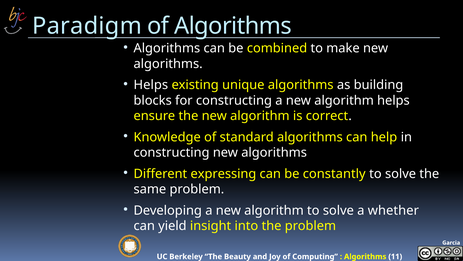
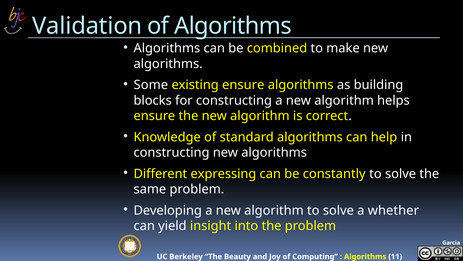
Paradigm: Paradigm -> Validation (87, 26)
Helps: Helps -> Some (151, 85)
existing unique: unique -> ensure (243, 85)
